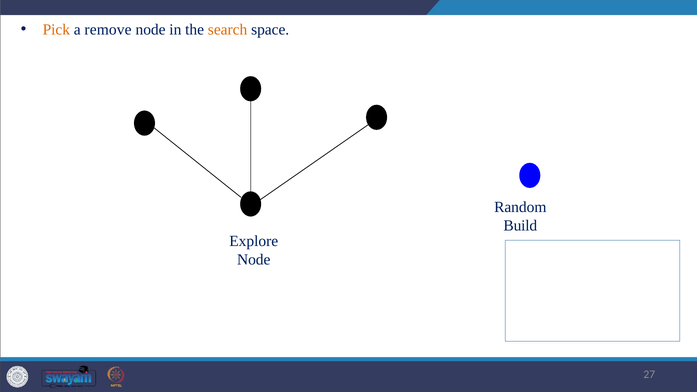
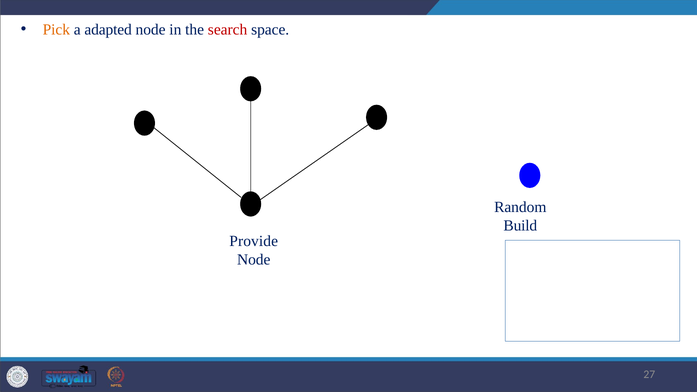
remove: remove -> adapted (108, 30)
search colour: orange -> red (228, 30)
Explore: Explore -> Provide (254, 241)
